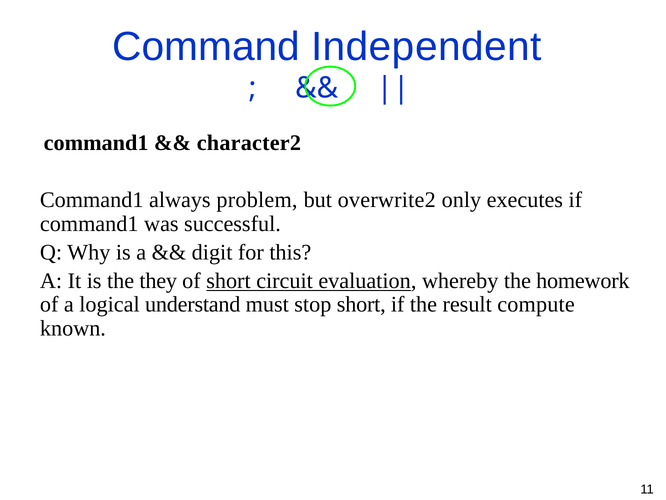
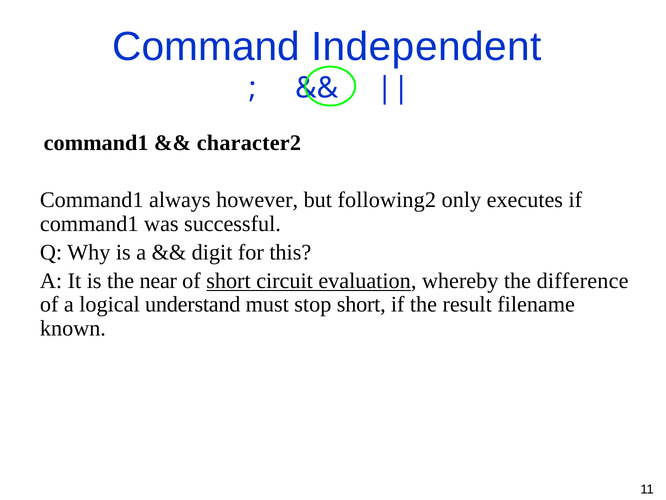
problem: problem -> however (257, 200)
overwrite2: overwrite2 -> following2 (387, 200)
they: they -> near (158, 280)
homework: homework -> difference (583, 280)
compute: compute -> filename (536, 304)
